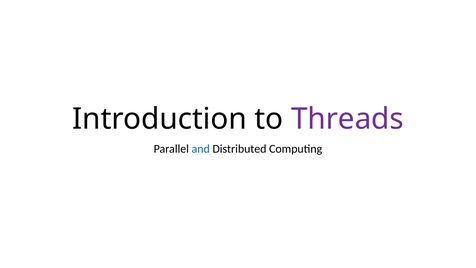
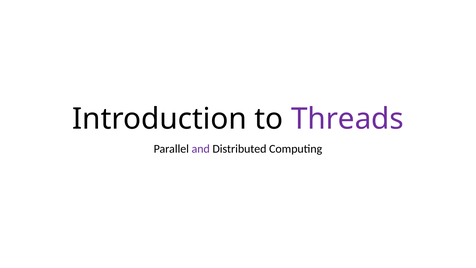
and colour: blue -> purple (201, 149)
